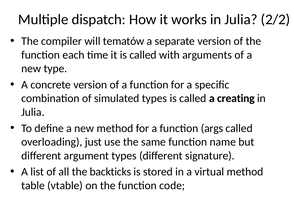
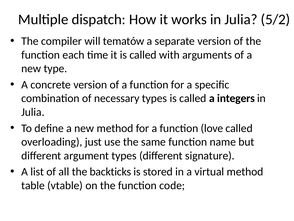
2/2: 2/2 -> 5/2 (276, 19)
simulated: simulated -> necessary (117, 98)
creating: creating -> integers (236, 98)
args: args -> love (212, 128)
